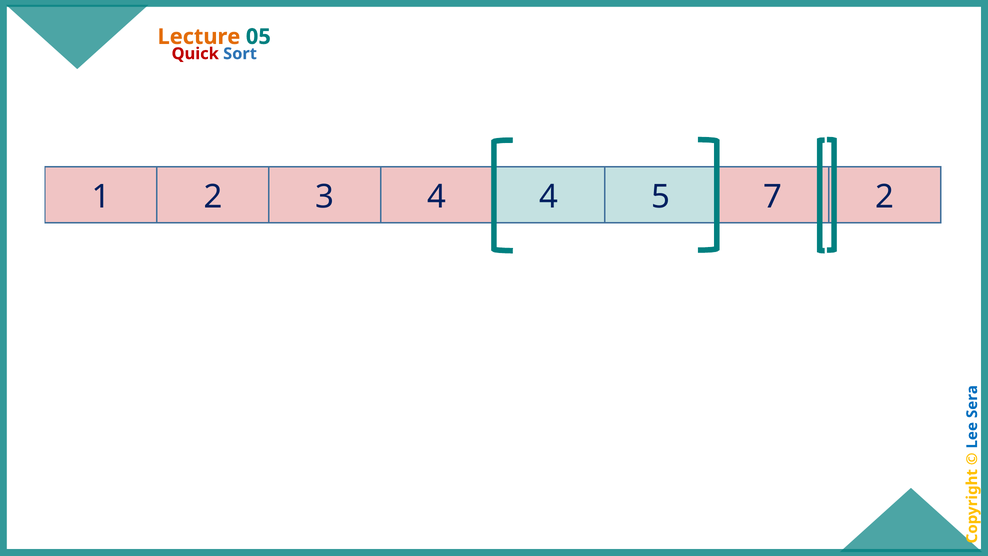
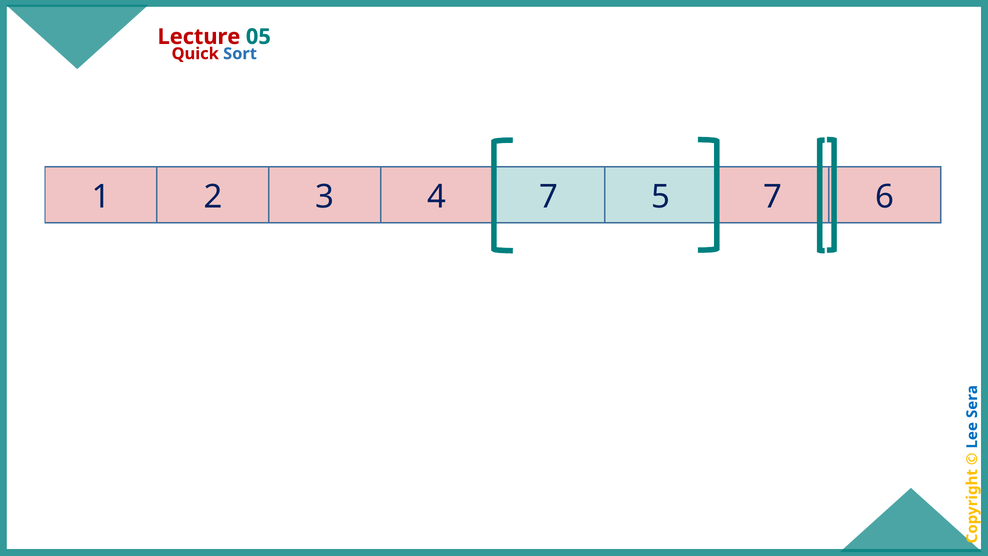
Lecture colour: orange -> red (199, 37)
3 4: 4 -> 7 (549, 197)
7 2: 2 -> 6 (885, 197)
